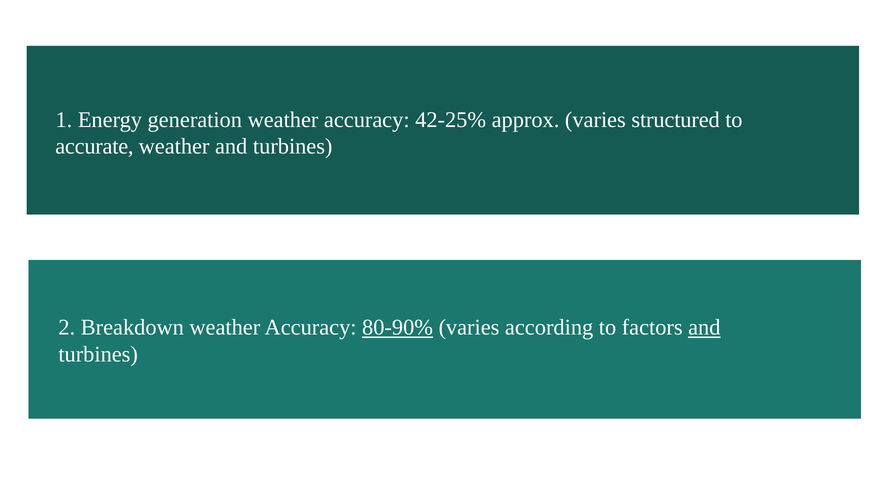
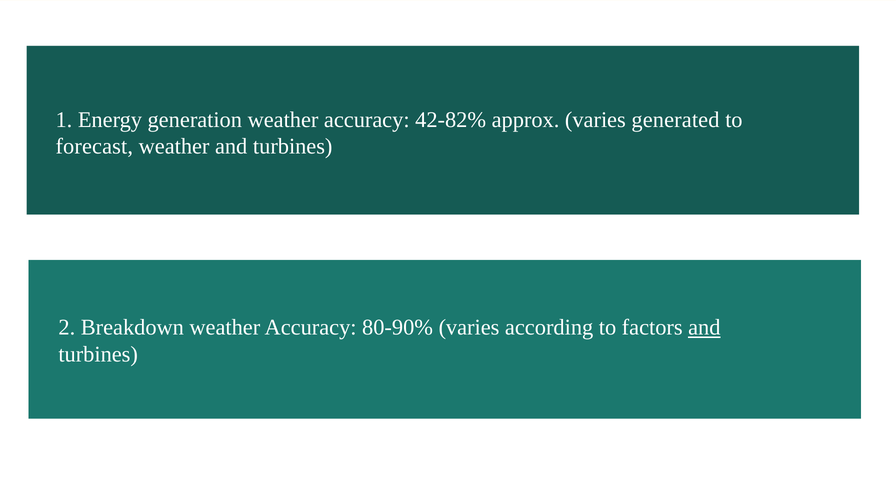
42-25%: 42-25% -> 42-82% (451, 120)
structured: structured -> generated (675, 120)
accurate: accurate -> forecast (94, 147)
80-90% underline: present -> none (398, 327)
